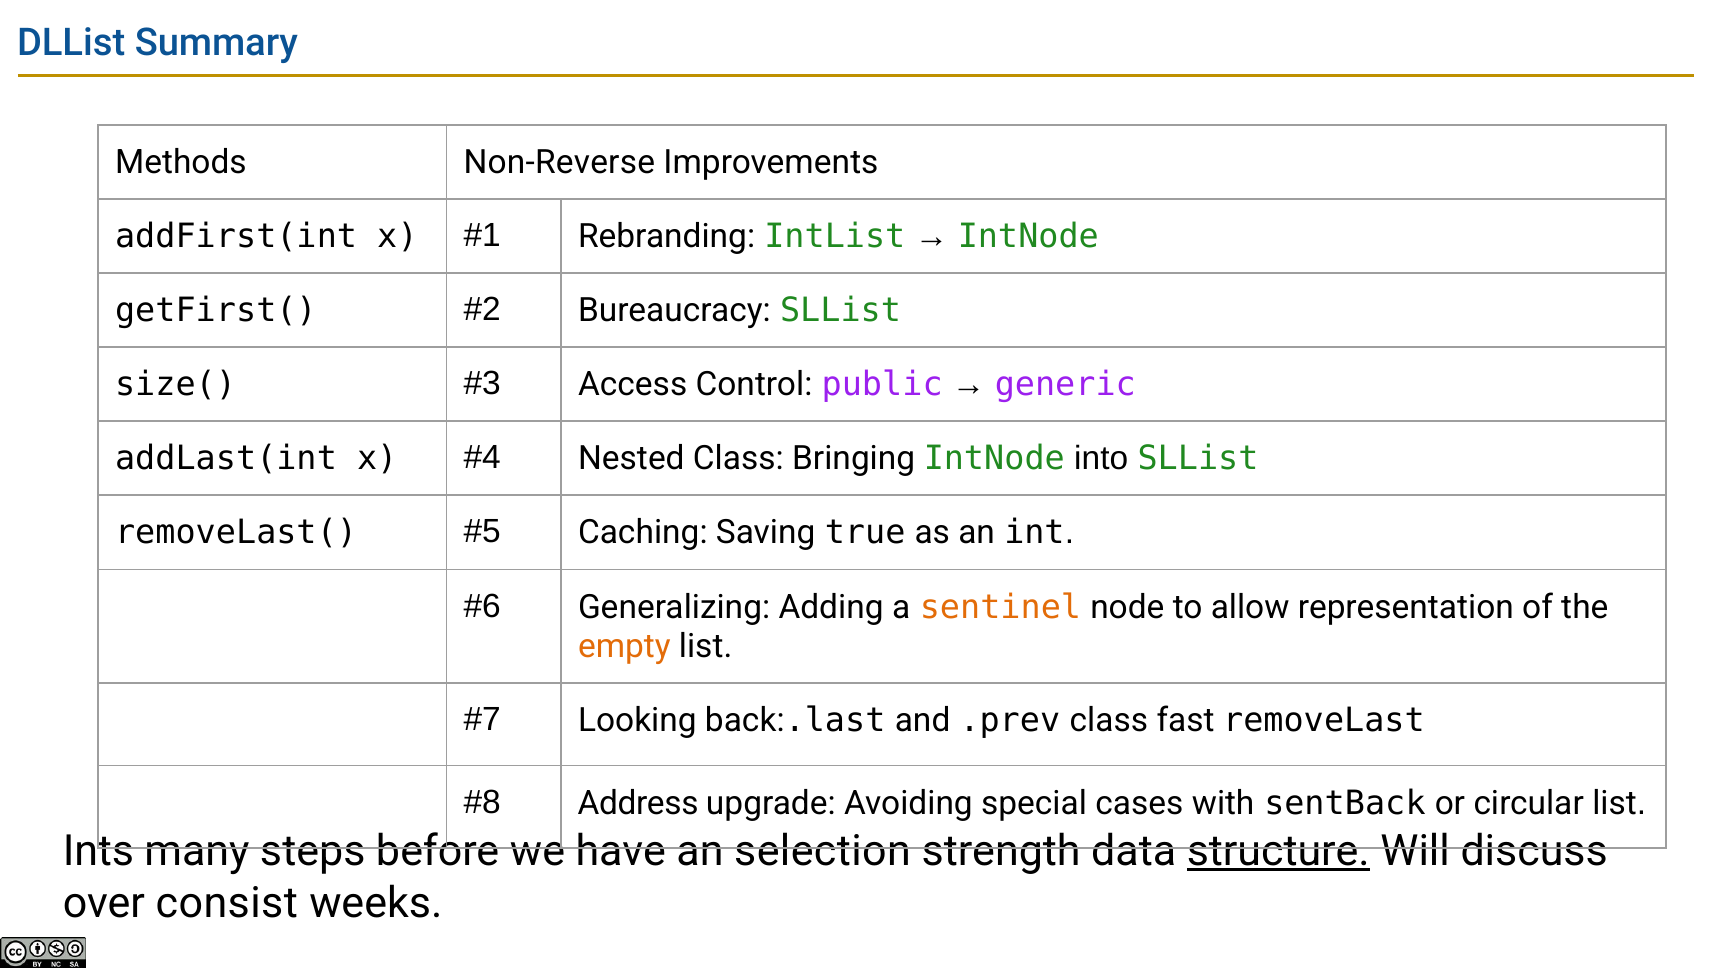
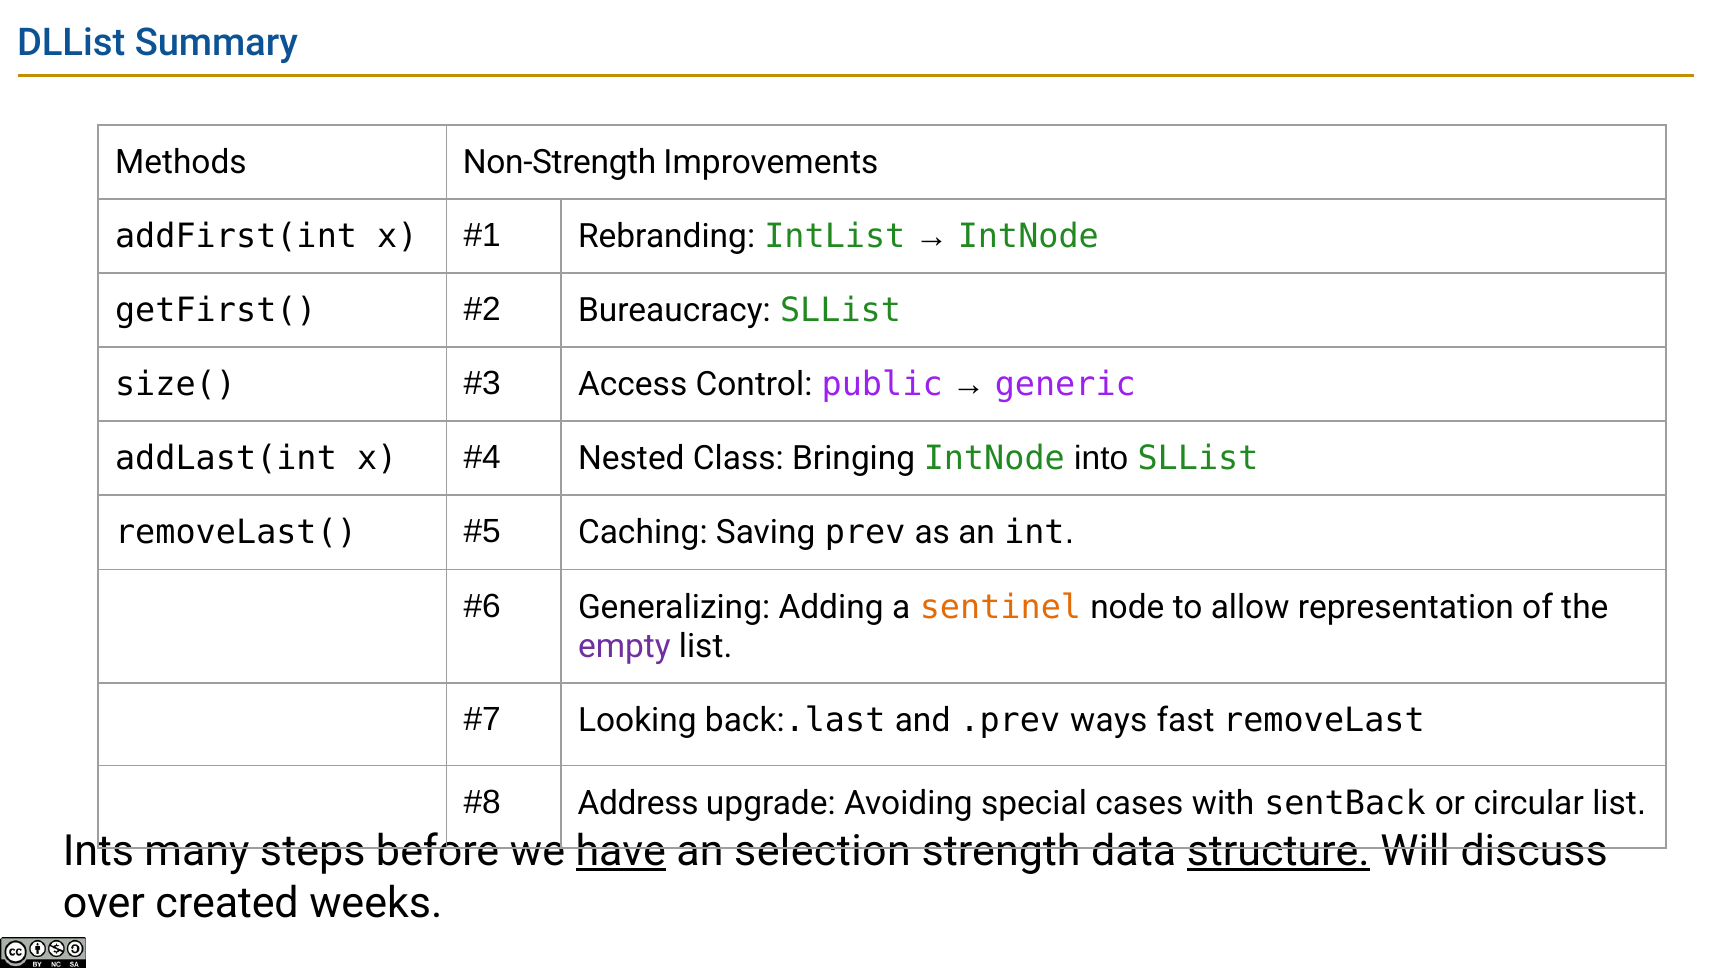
Non-Reverse: Non-Reverse -> Non-Strength (560, 162)
true: true -> prev (865, 532)
empty colour: orange -> purple (624, 646)
.prev class: class -> ways (1109, 720)
have underline: none -> present (621, 851)
consist: consist -> created (227, 902)
